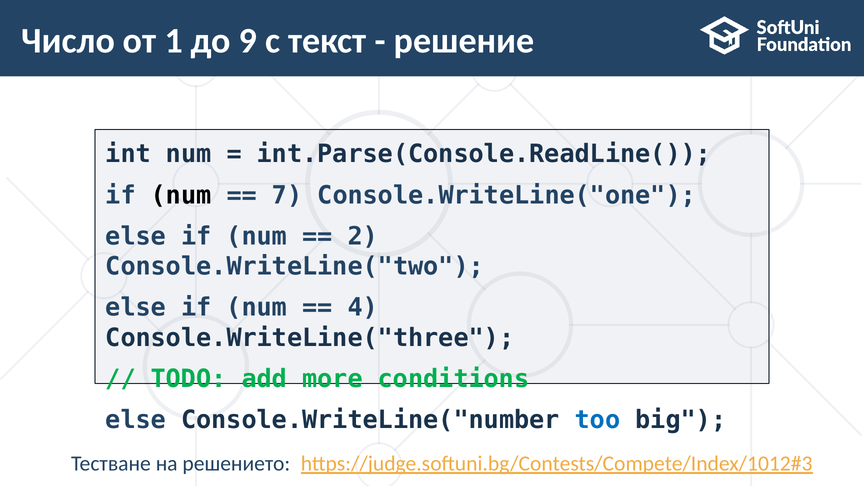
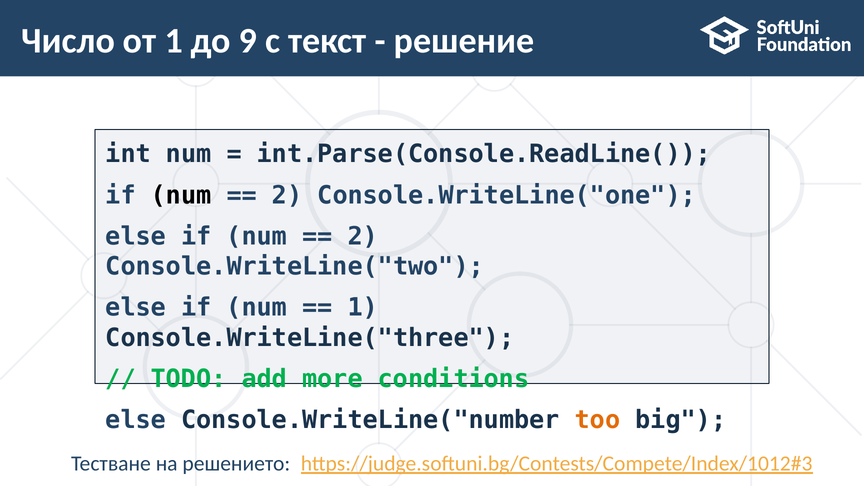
7: 7 -> 2 (287, 195)
4: 4 -> 1 (363, 308)
too colour: blue -> orange (598, 420)
